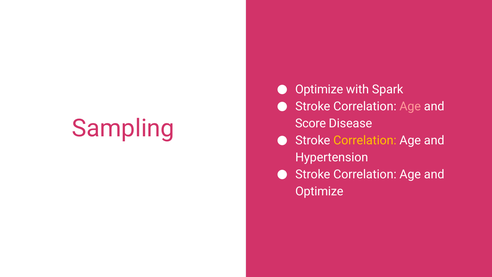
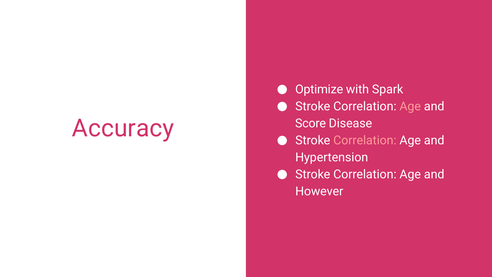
Sampling: Sampling -> Accuracy (123, 128)
Correlation colour: yellow -> pink (365, 140)
Optimize: Optimize -> However (319, 191)
